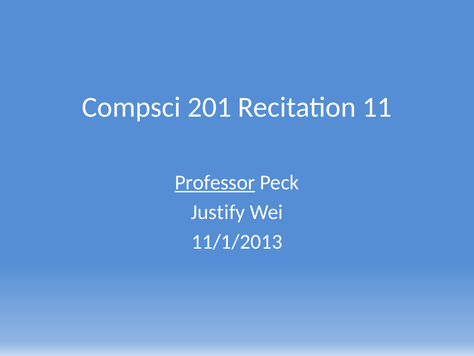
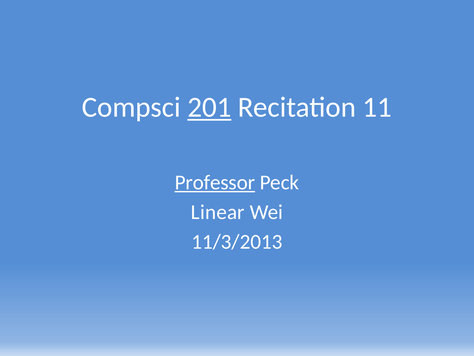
201 underline: none -> present (209, 107)
Justify: Justify -> Linear (218, 212)
11/1/2013: 11/1/2013 -> 11/3/2013 (237, 241)
